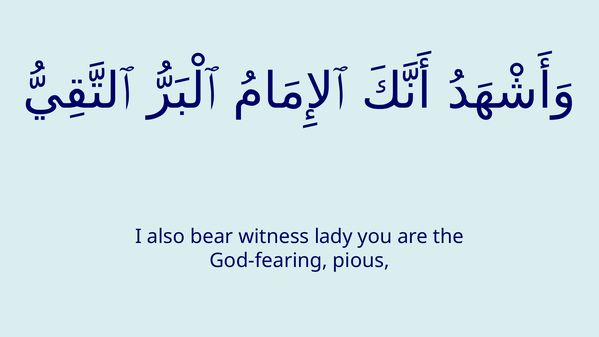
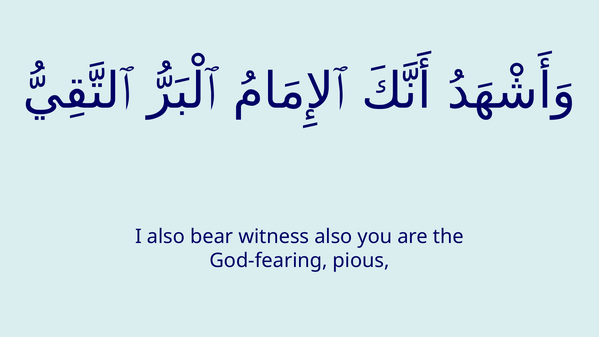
witness lady: lady -> also (333, 236)
